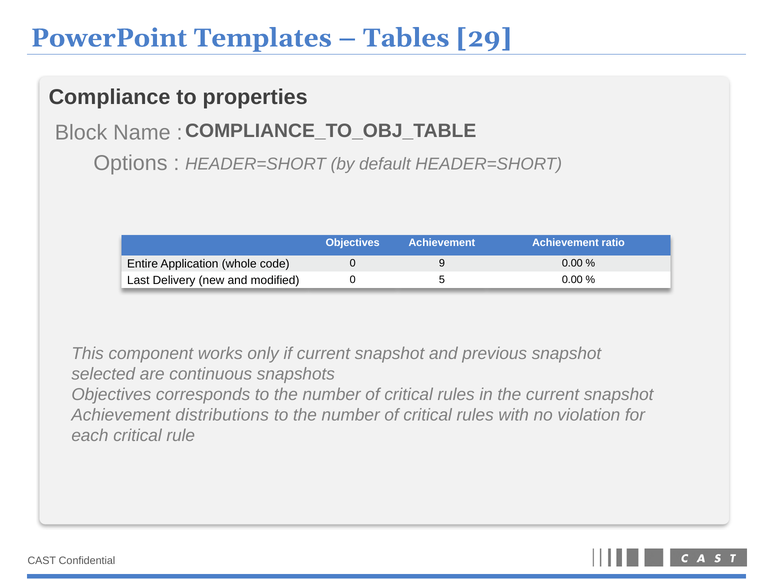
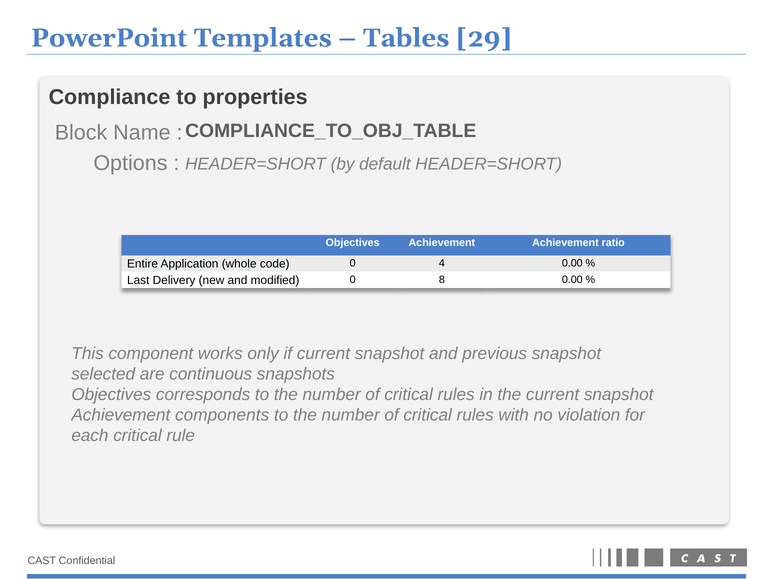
9: 9 -> 4 (442, 264)
5: 5 -> 8 (442, 280)
distributions: distributions -> components (222, 416)
